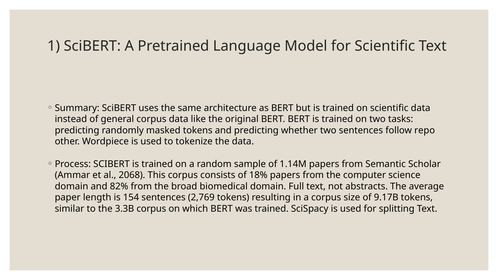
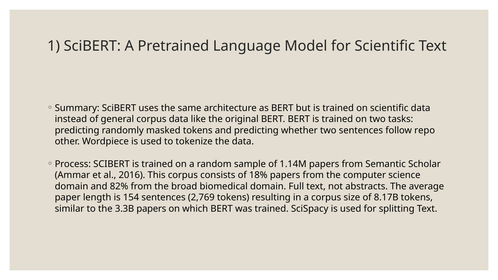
2068: 2068 -> 2016 (132, 175)
9.17B: 9.17B -> 8.17B (386, 198)
3.3B corpus: corpus -> papers (151, 209)
